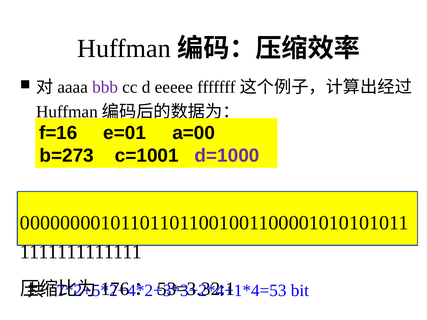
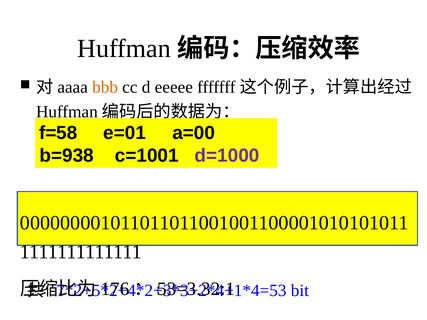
bbb colour: purple -> orange (105, 87)
f=16: f=16 -> f=58 (58, 133)
b=273: b=273 -> b=938 (67, 156)
